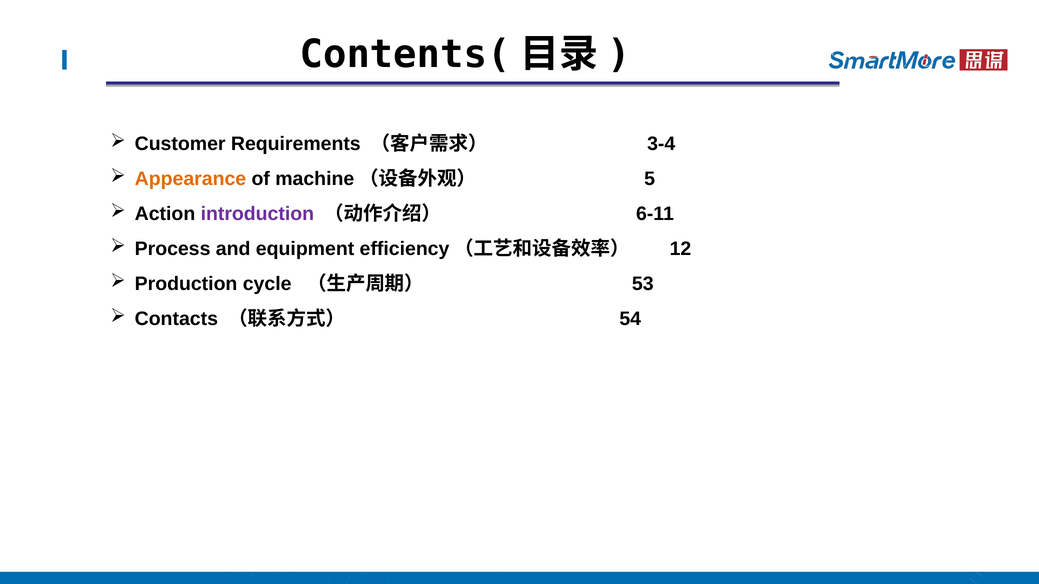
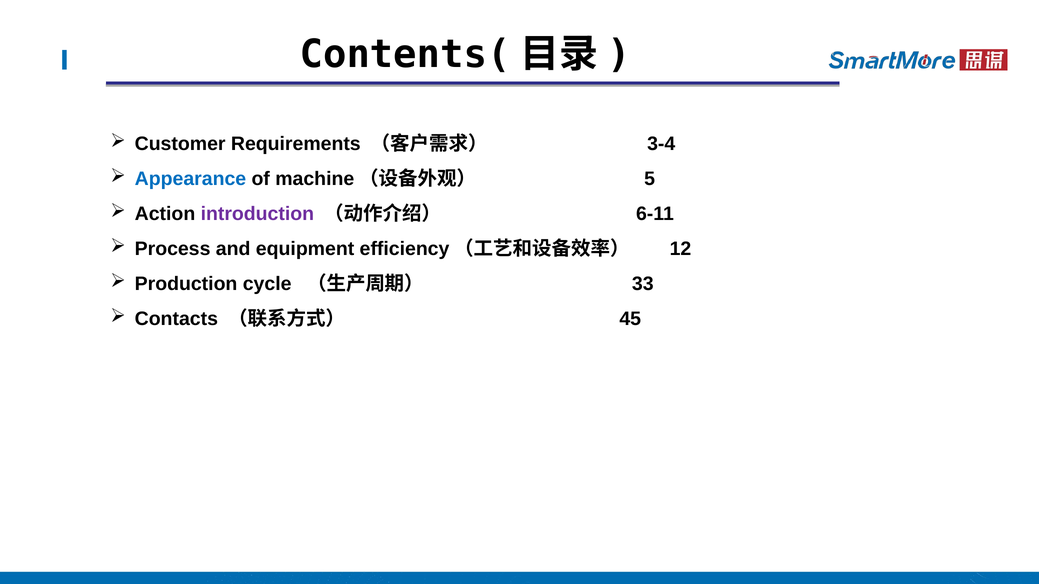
Appearance colour: orange -> blue (190, 179)
53: 53 -> 33 (643, 284)
54: 54 -> 45 (630, 319)
